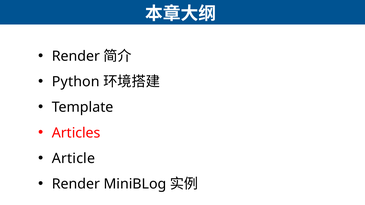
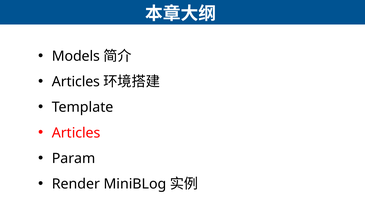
Render: Render -> Models (76, 56)
Python: Python -> Articles (76, 82)
Article: Article -> Param (74, 159)
